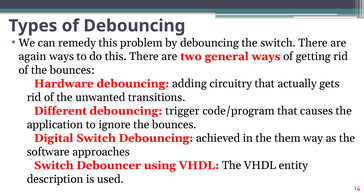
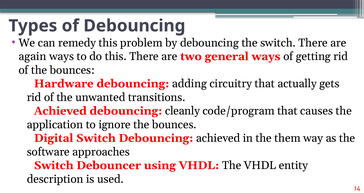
Different: Different -> Achieved (60, 111)
trigger: trigger -> cleanly (183, 111)
